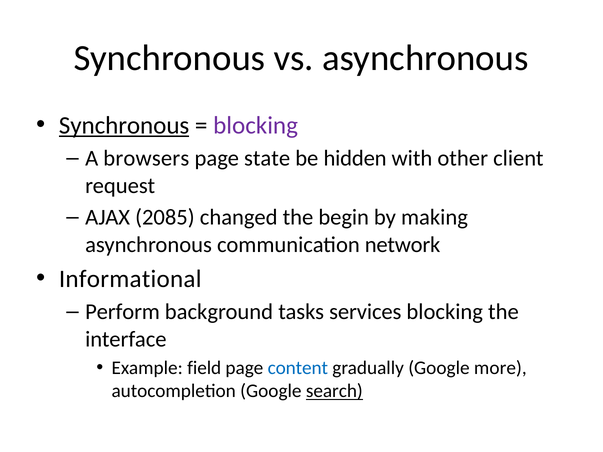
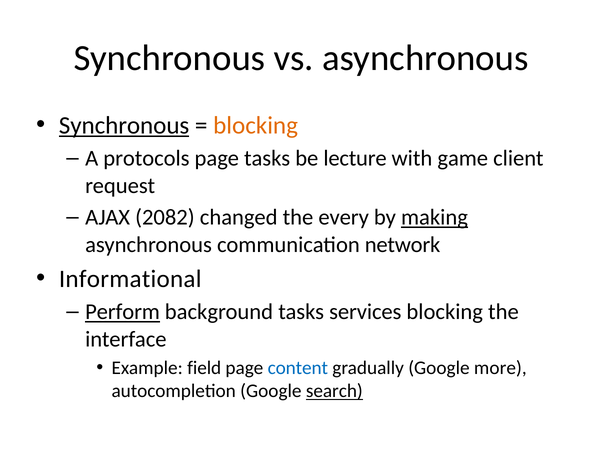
blocking colour: purple -> orange (256, 125)
browsers: browsers -> protocols (146, 159)
page state: state -> tasks (267, 159)
hidden: hidden -> lecture (355, 159)
other: other -> game (463, 159)
2085: 2085 -> 2082 (165, 218)
begin: begin -> every (344, 218)
making underline: none -> present (434, 218)
Perform underline: none -> present (123, 312)
